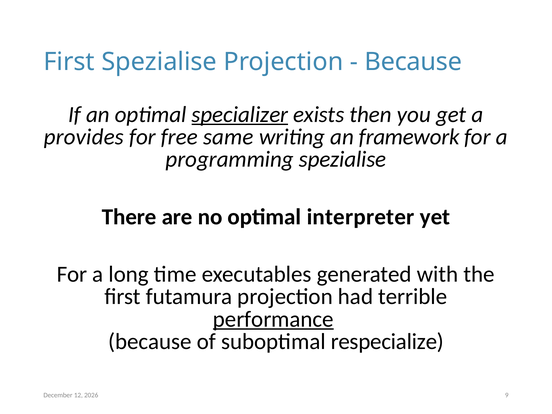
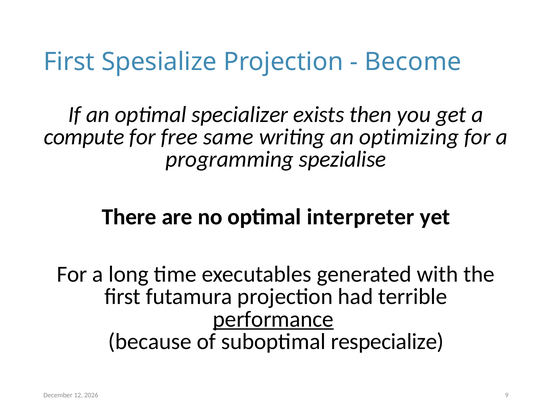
First Spezialise: Spezialise -> Spesialize (159, 62)
Because: Because -> Become (413, 62)
specializer underline: present -> none (240, 115)
provides: provides -> compute (84, 137)
framework: framework -> optimizing (409, 137)
